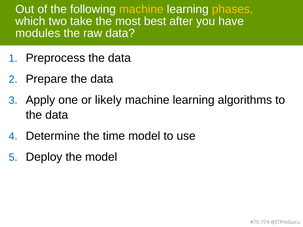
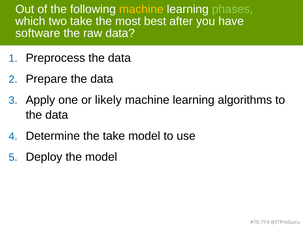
phases colour: yellow -> light green (232, 9)
modules: modules -> software (38, 33)
the time: time -> take (114, 136)
